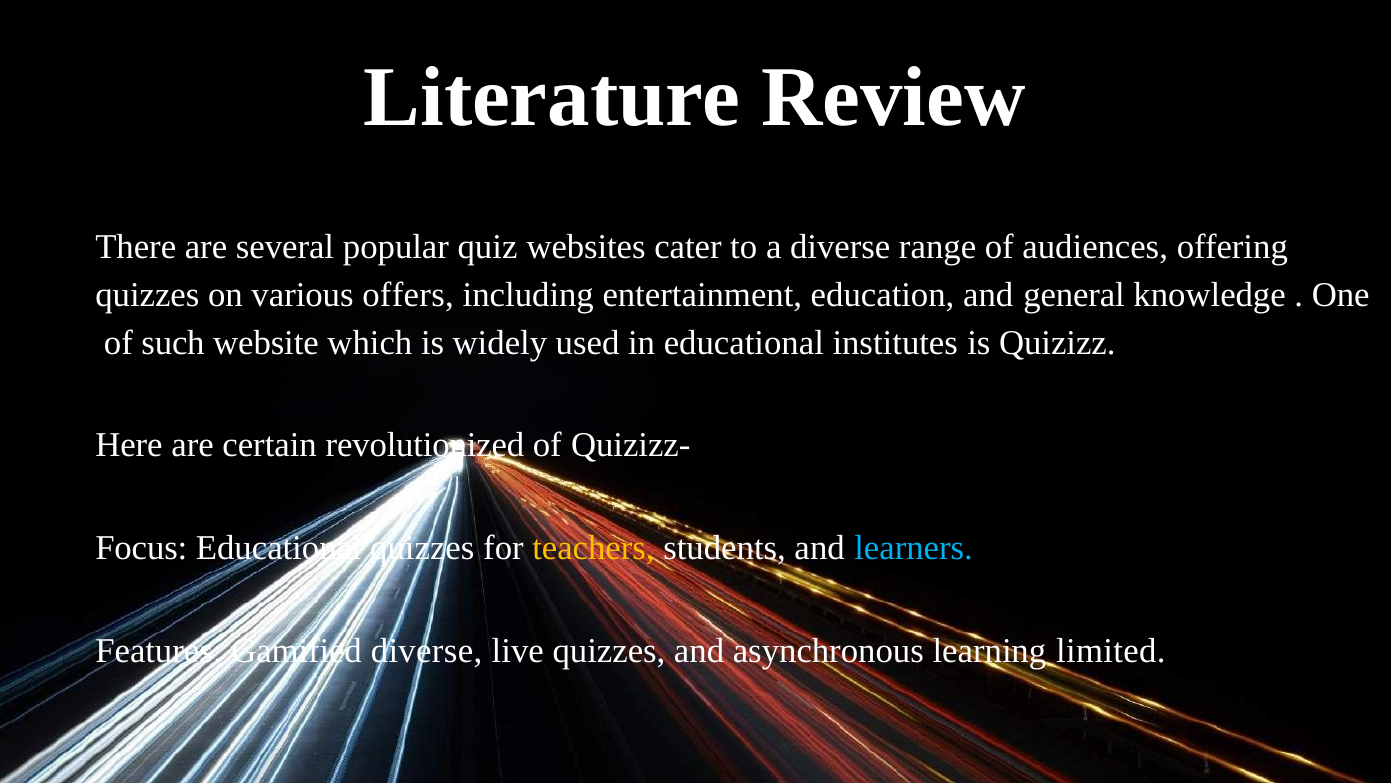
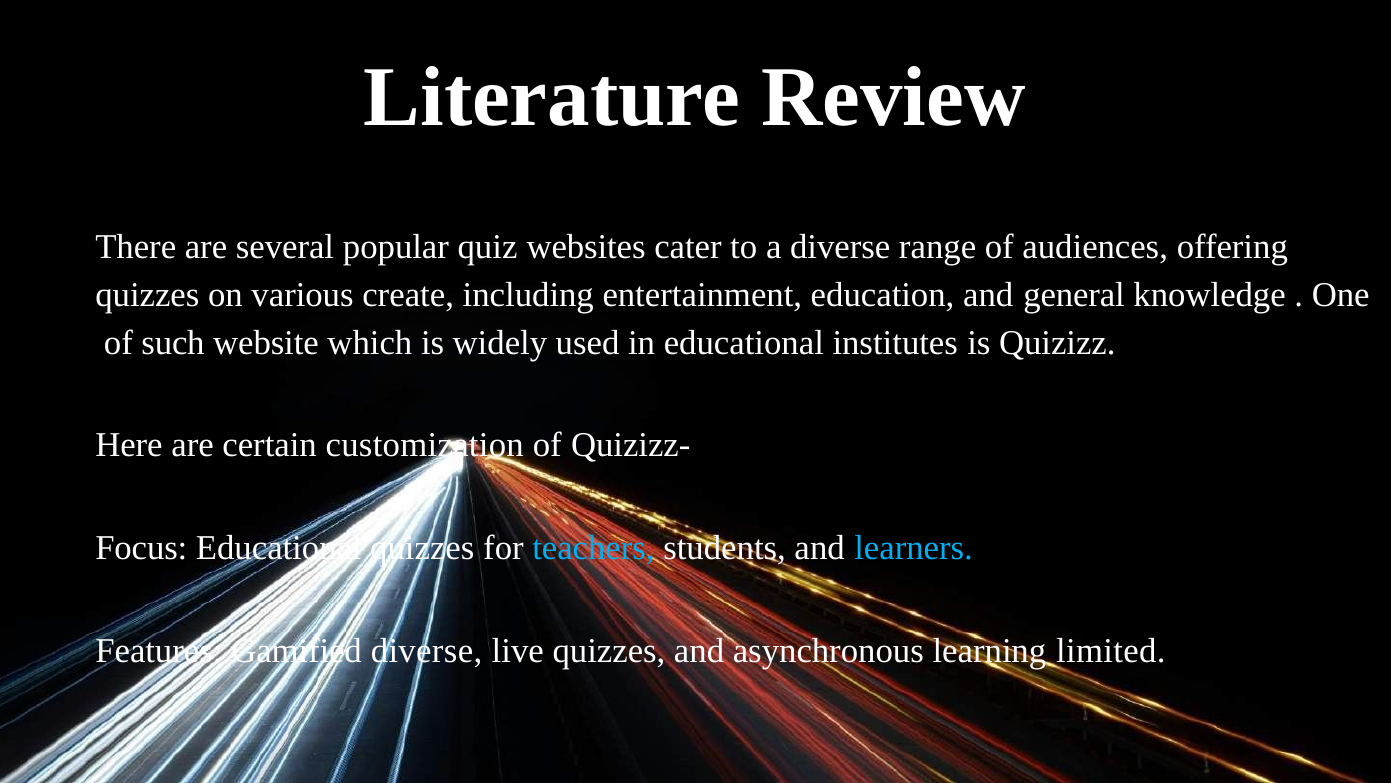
offers: offers -> create (408, 295)
revolutionized: revolutionized -> customization (425, 445)
teachers colour: yellow -> light blue (593, 548)
